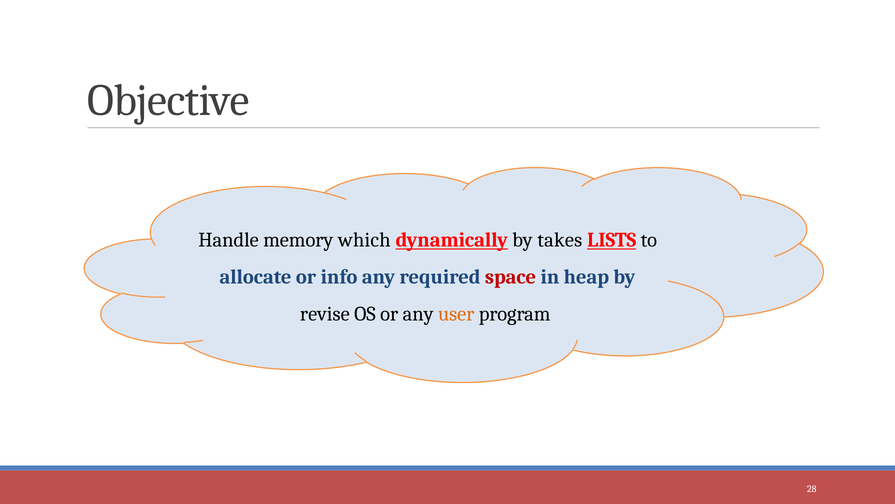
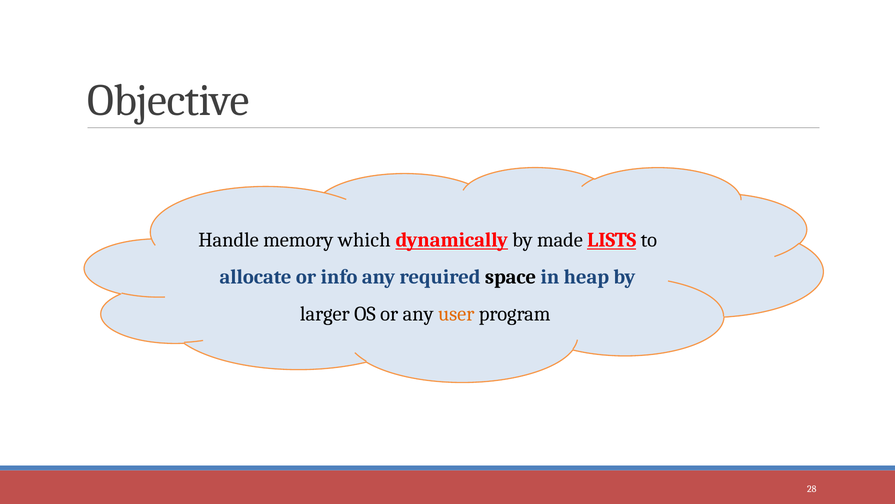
takes: takes -> made (560, 240)
space colour: red -> black (511, 277)
revise: revise -> larger (325, 313)
